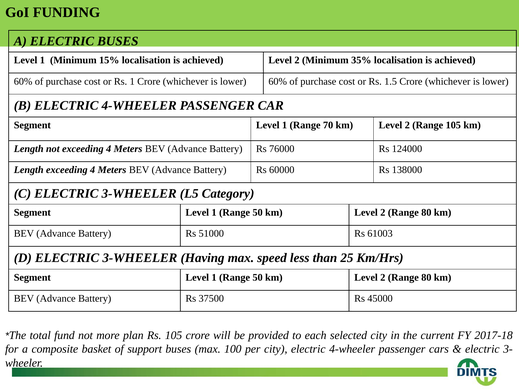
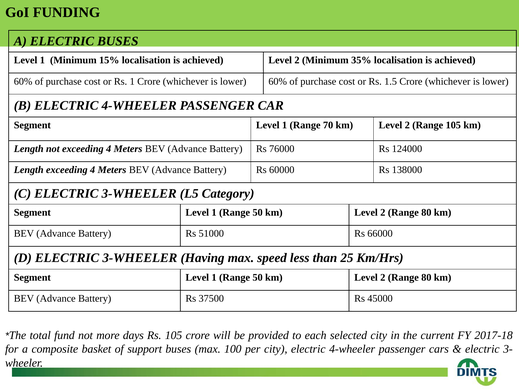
61003: 61003 -> 66000 (380, 233)
plan: plan -> days (133, 335)
